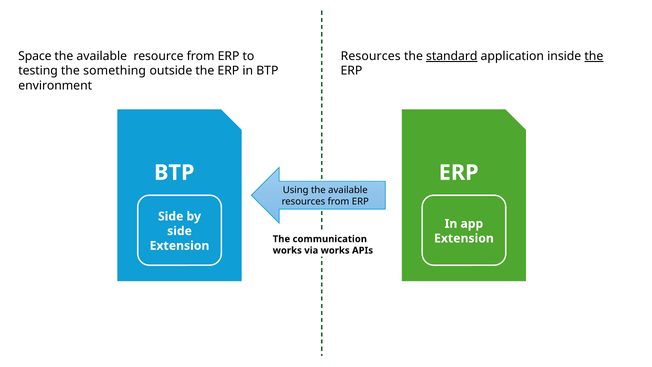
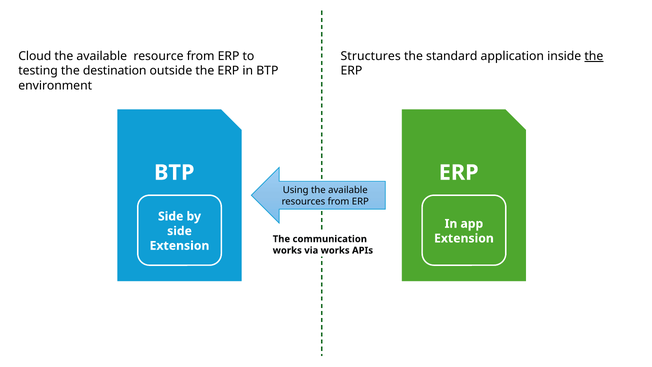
Space: Space -> Cloud (35, 56)
Resources: Resources -> Structures (371, 56)
standard underline: present -> none (452, 56)
something: something -> destination (115, 71)
